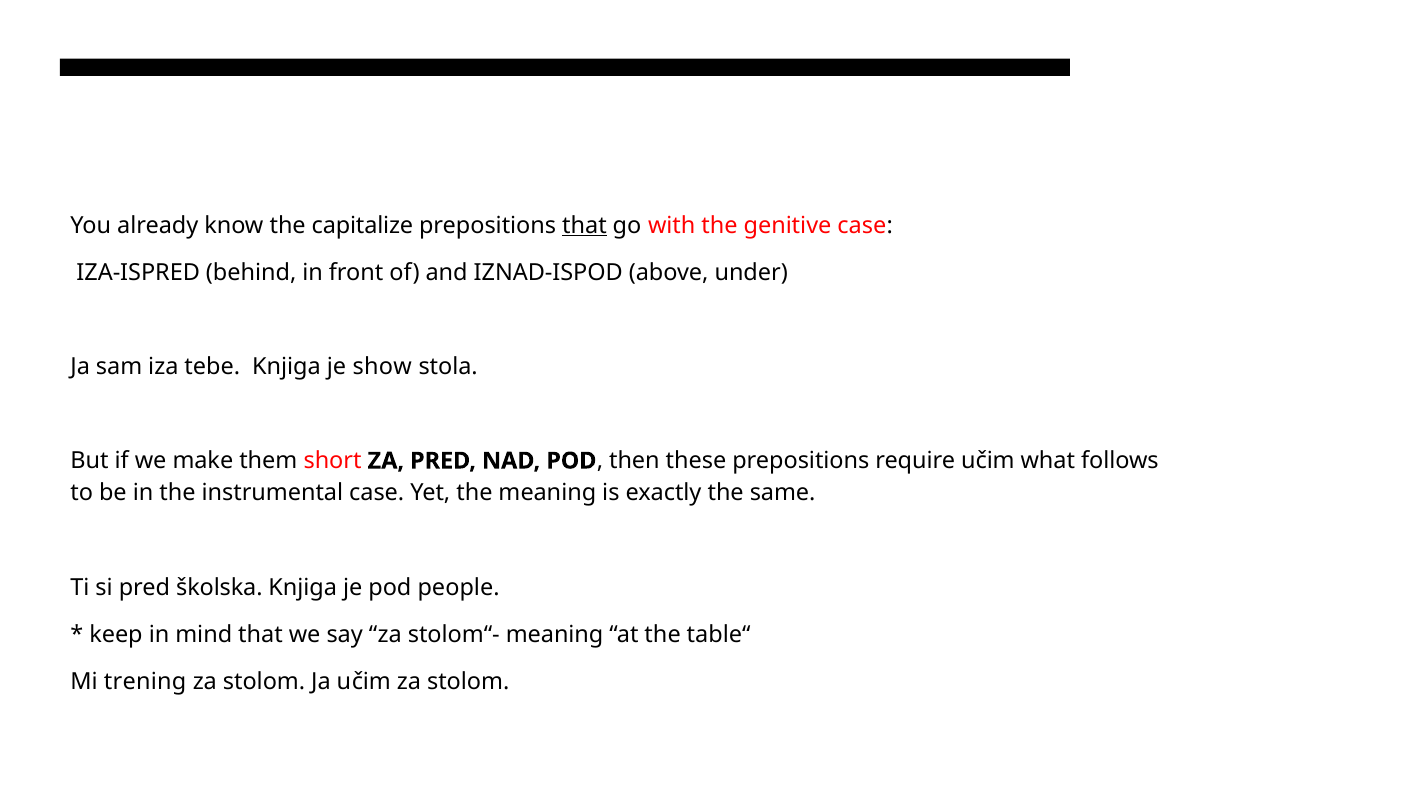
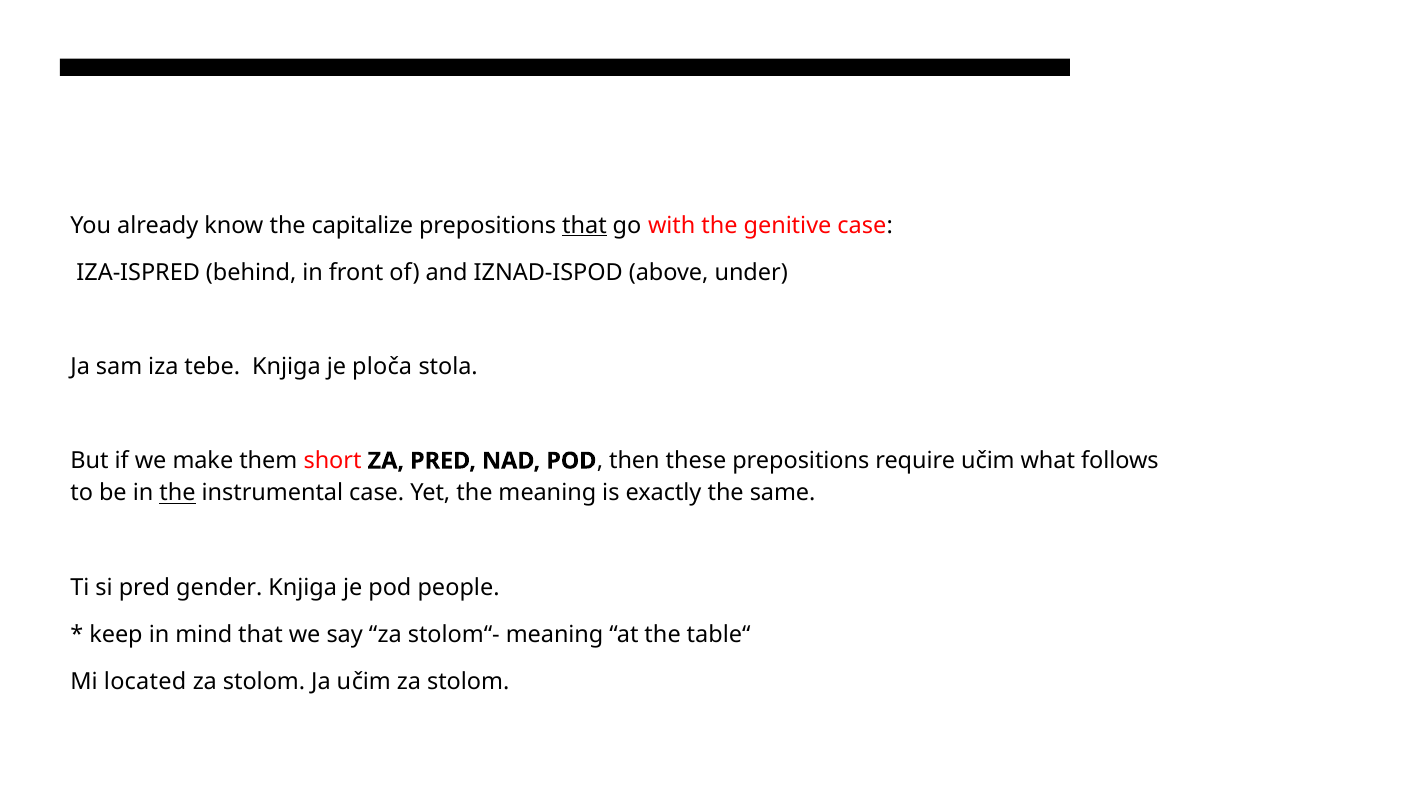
show: show -> ploča (382, 367)
the underline: none -> present (177, 493)
školska: školska -> gender (219, 587)
trening: trening -> located (145, 682)
